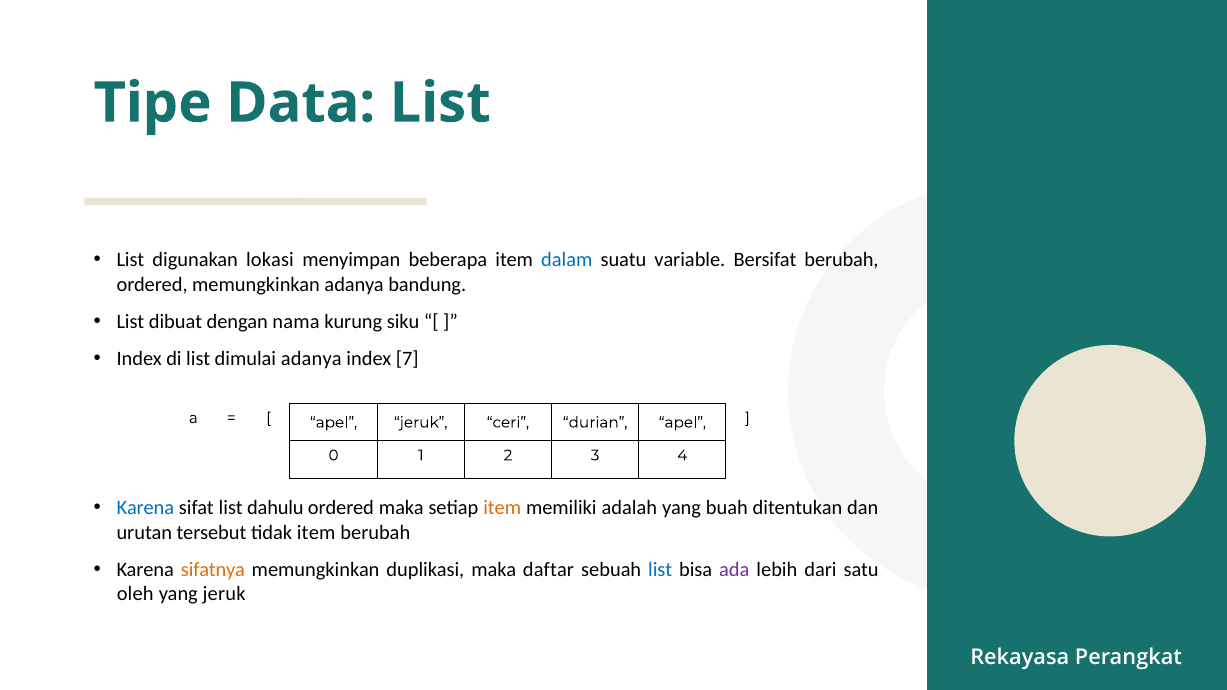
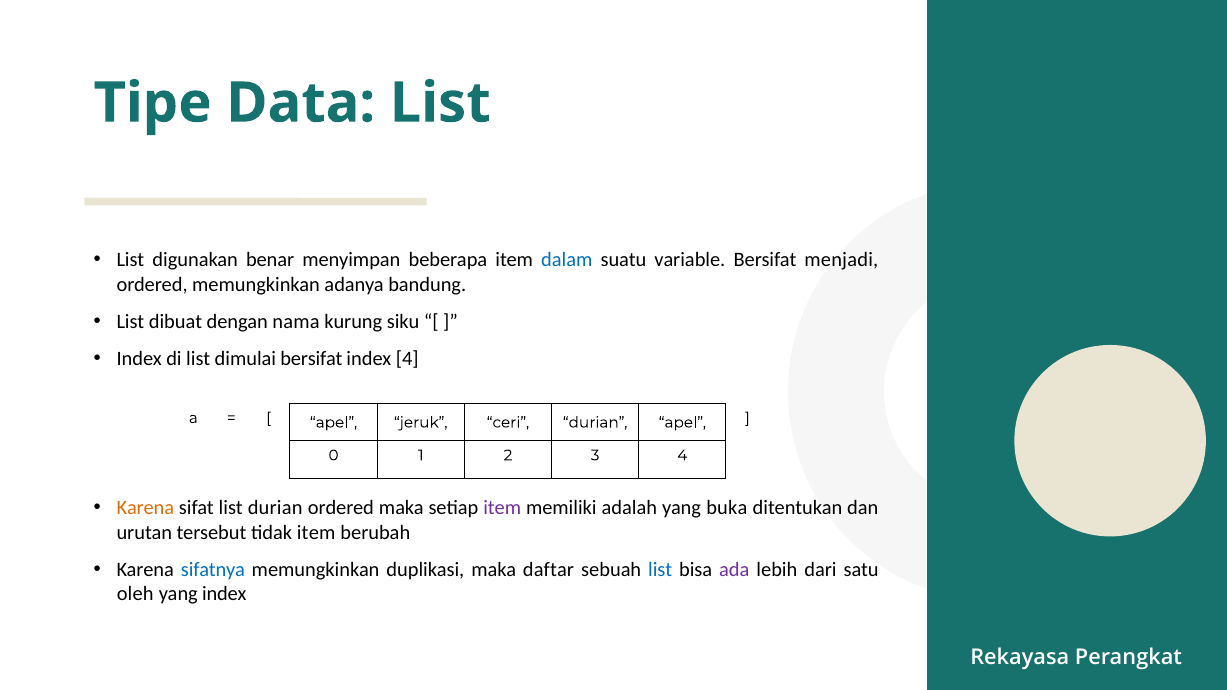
lokasi: lokasi -> benar (270, 260)
Bersifat berubah: berubah -> menjadi (841, 260)
dimulai adanya: adanya -> bersifat (311, 359)
index 7: 7 -> 4 (407, 359)
Karena colour: blue -> orange (145, 508)
list dahulu: dahulu -> durian (275, 508)
item colour: orange -> purple (502, 508)
buah: buah -> buka (727, 508)
sifatnya colour: orange -> blue (213, 570)
yang jeruk: jeruk -> index (224, 594)
